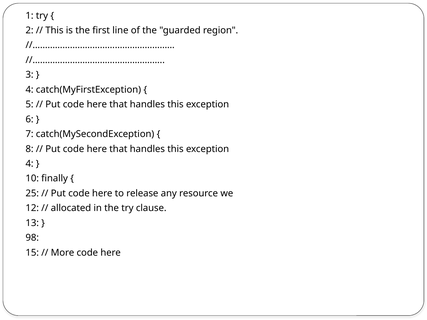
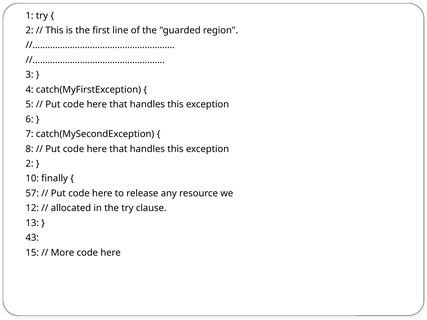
4: 4 -> 2 (30, 164)
25: 25 -> 57 (32, 193)
98: 98 -> 43 (32, 238)
